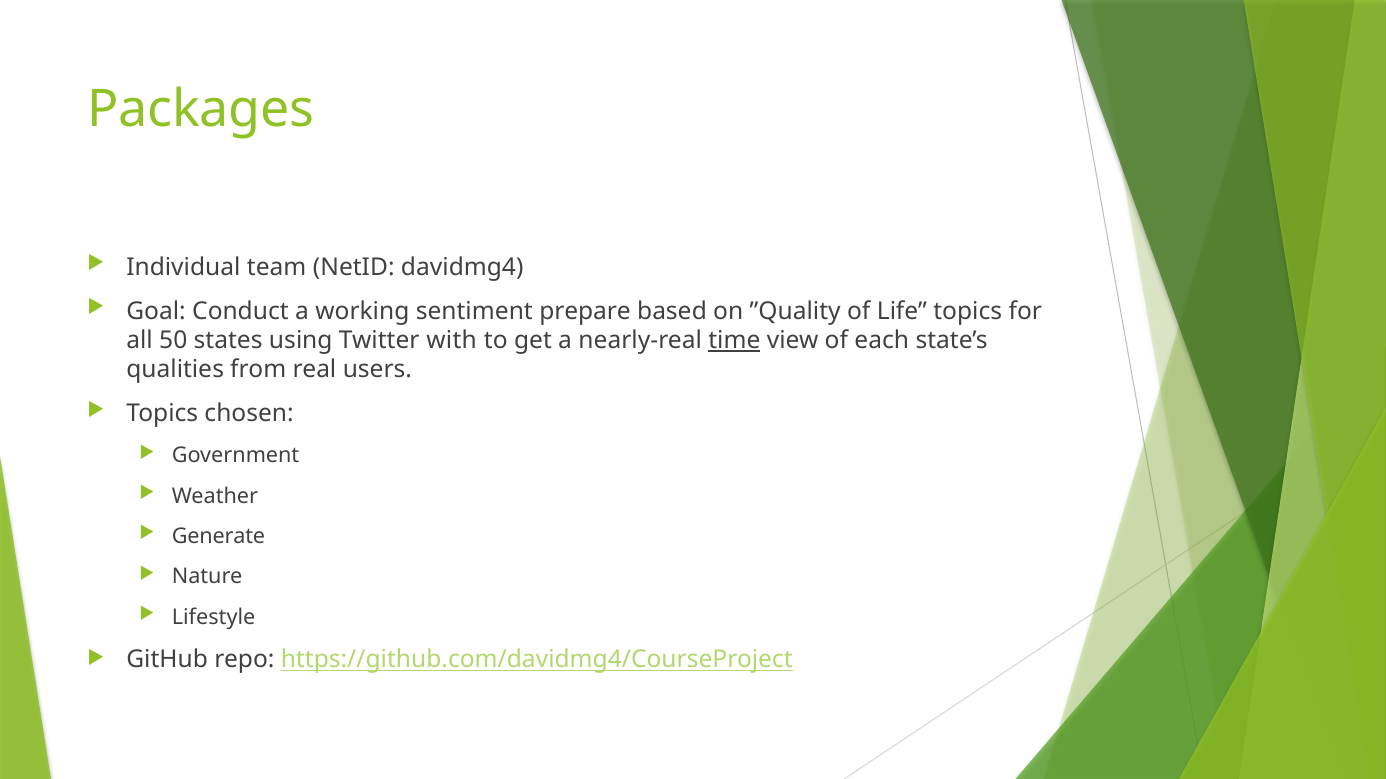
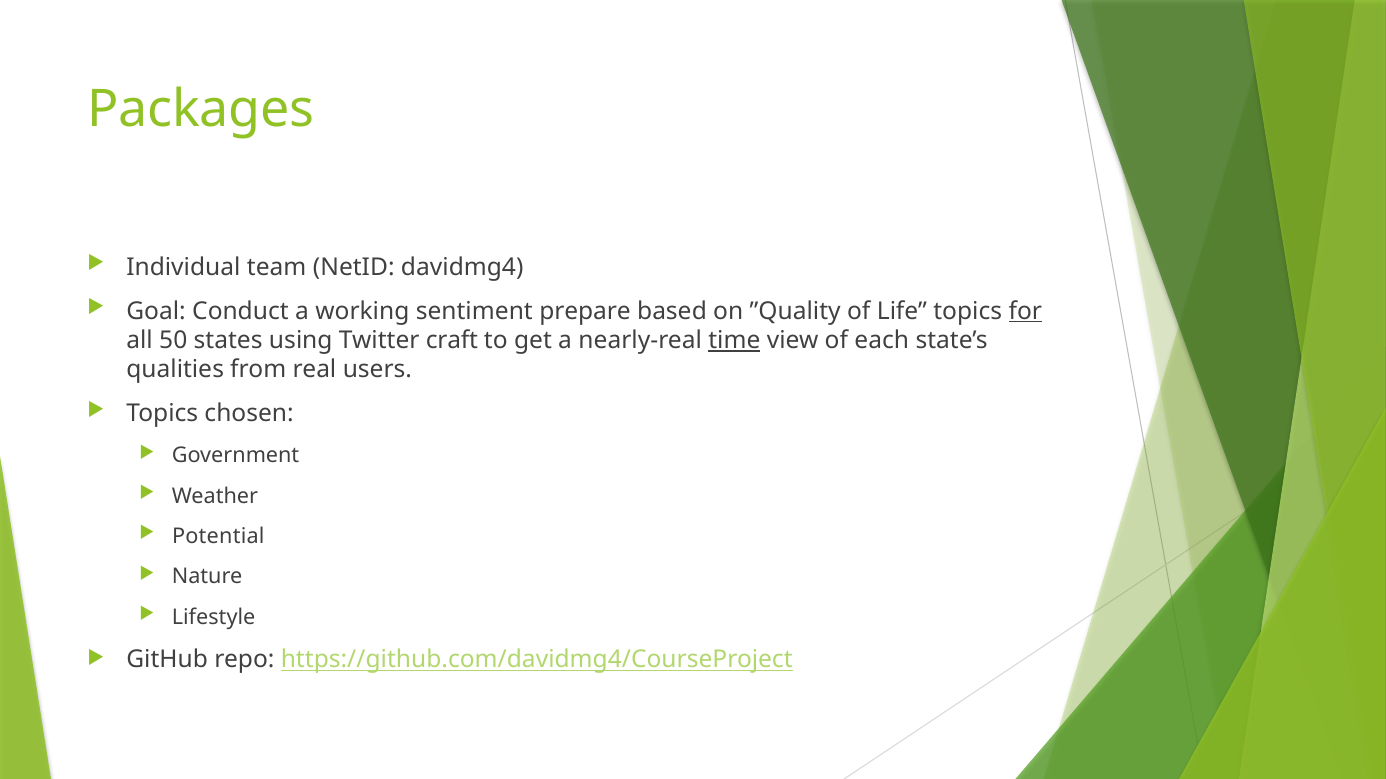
for underline: none -> present (1025, 311)
with: with -> craft (452, 341)
Generate: Generate -> Potential (218, 537)
